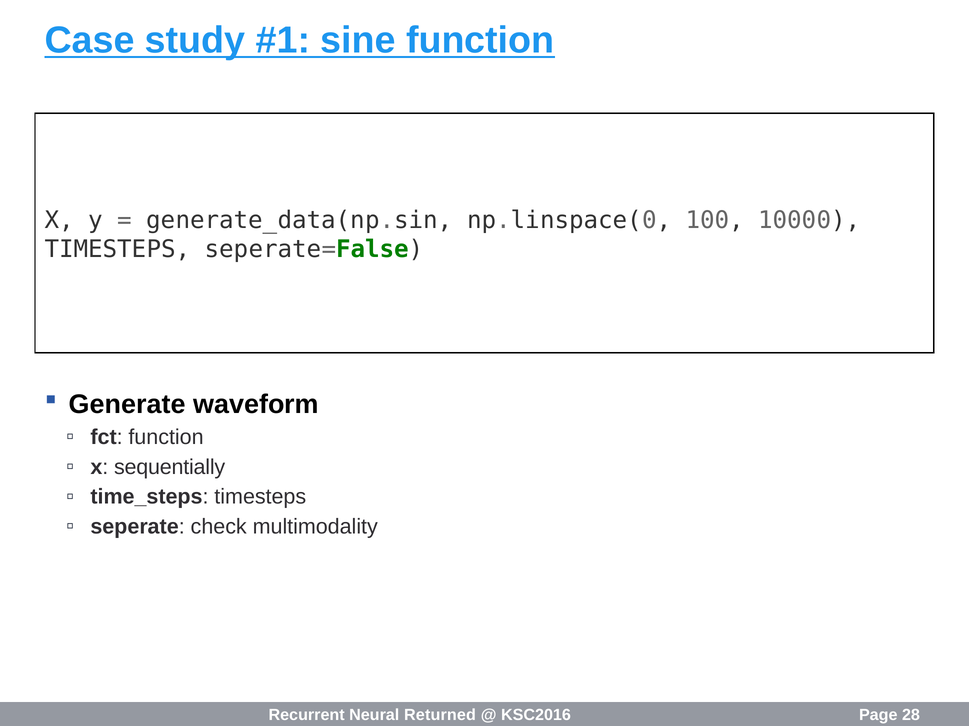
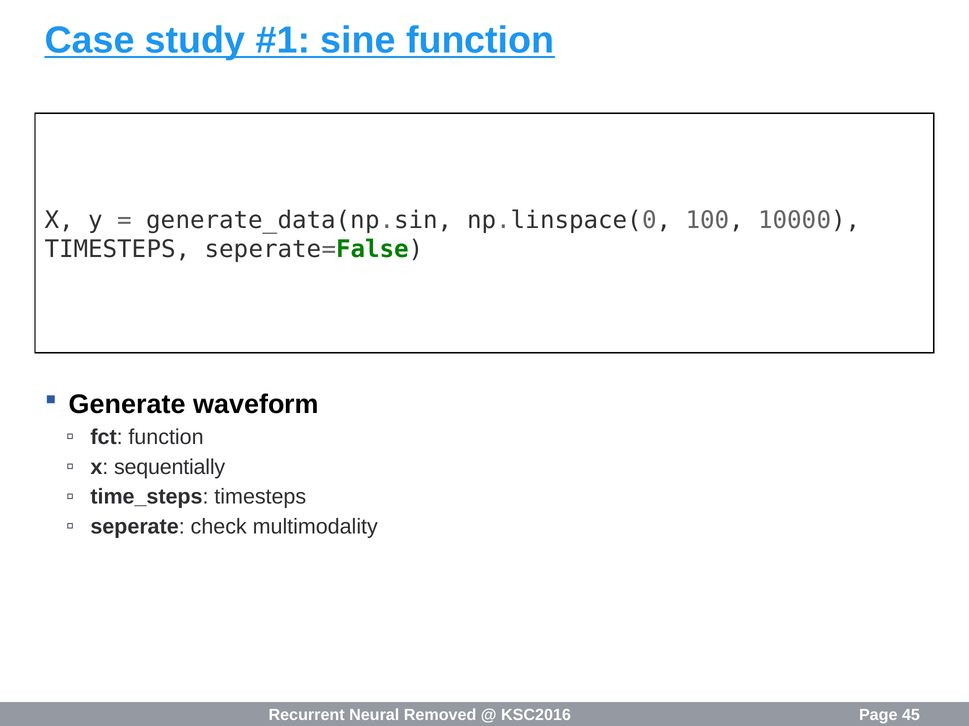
Returned: Returned -> Removed (440, 716)
28: 28 -> 45 (911, 716)
